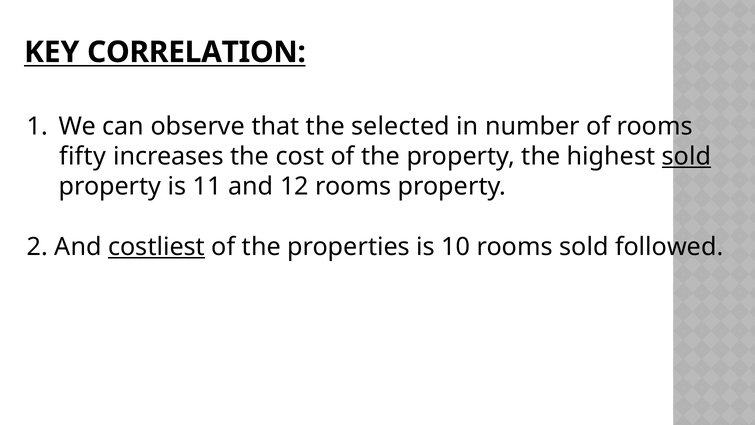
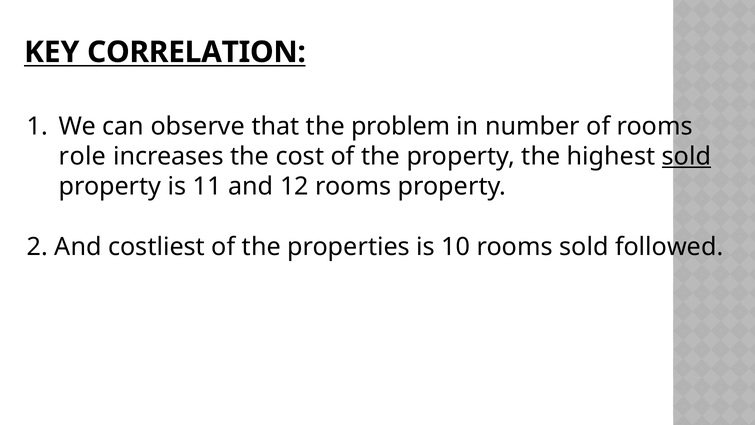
selected: selected -> problem (401, 126)
fifty: fifty -> role (82, 156)
costliest underline: present -> none (157, 247)
